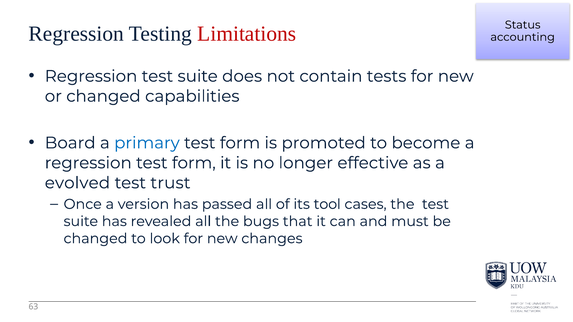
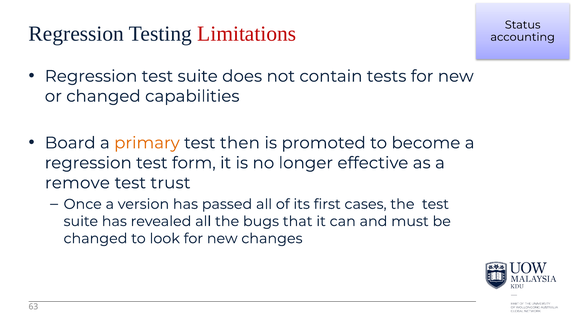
primary colour: blue -> orange (147, 143)
form: form -> then (240, 143)
evolved: evolved -> remove (77, 183)
tool: tool -> first (327, 204)
